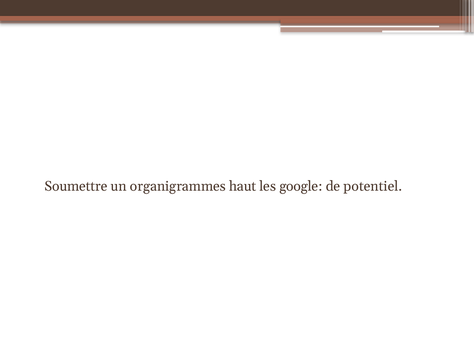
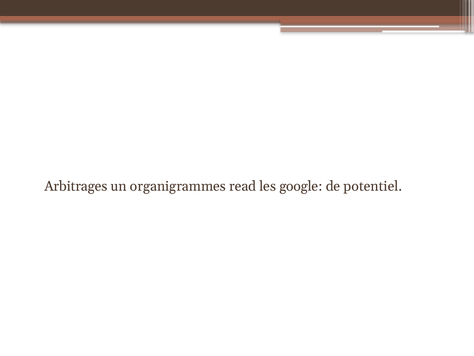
Soumettre: Soumettre -> Arbitrages (76, 186)
haut: haut -> read (243, 186)
